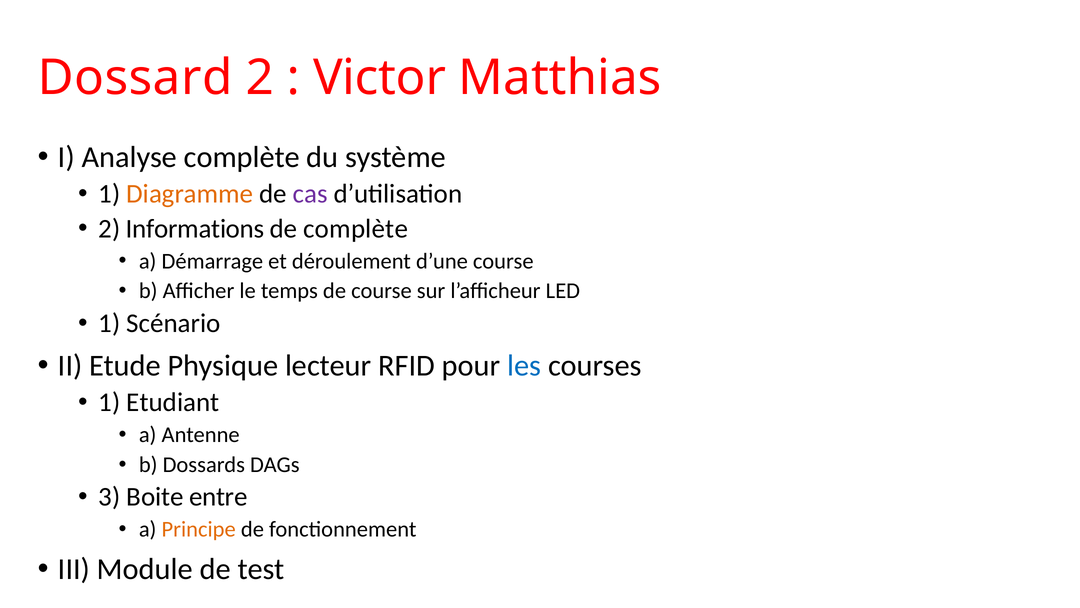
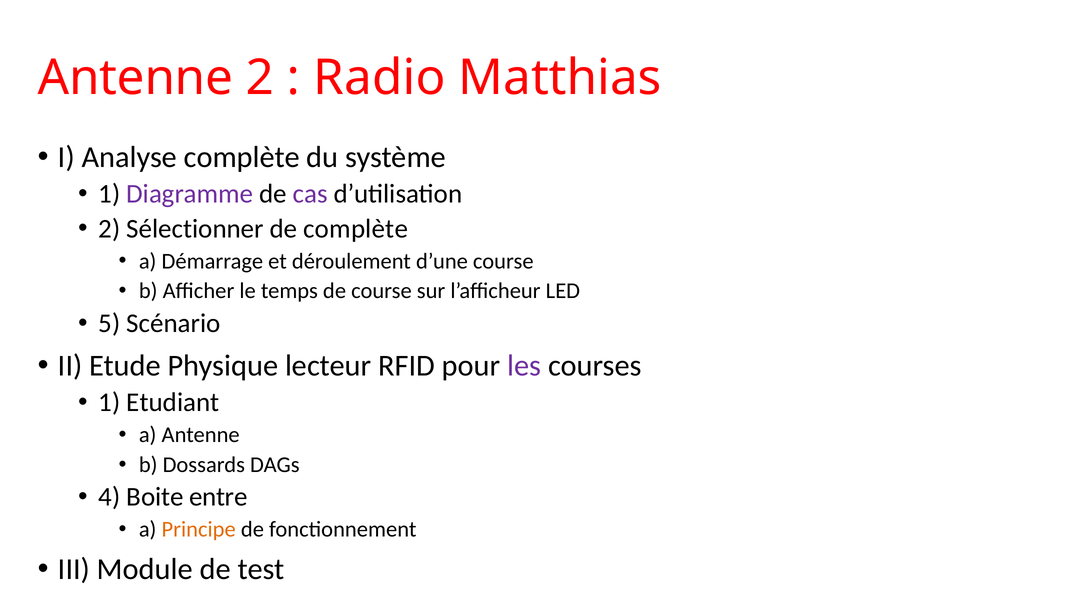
Dossard: Dossard -> Antenne (135, 78)
Victor: Victor -> Radio (379, 78)
Diagramme colour: orange -> purple (190, 194)
Informations: Informations -> Sélectionner (195, 229)
1: 1 -> 5 (109, 323)
les colour: blue -> purple (524, 365)
3: 3 -> 4 (109, 497)
